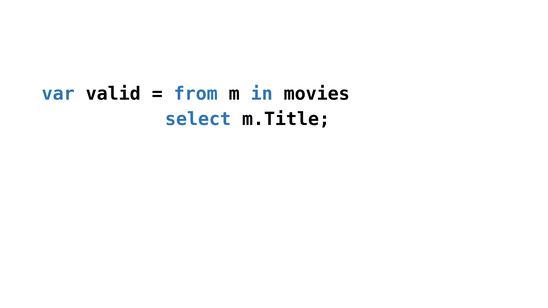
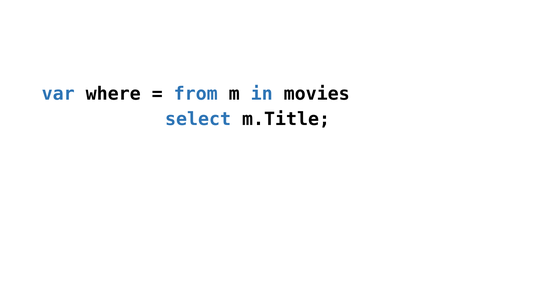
valid: valid -> where (113, 94)
